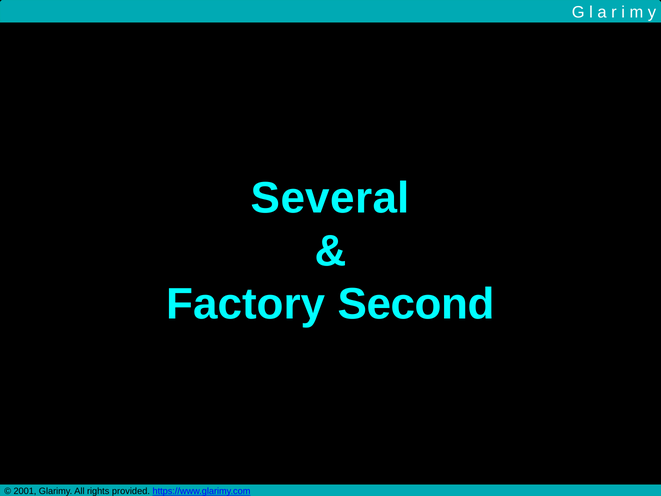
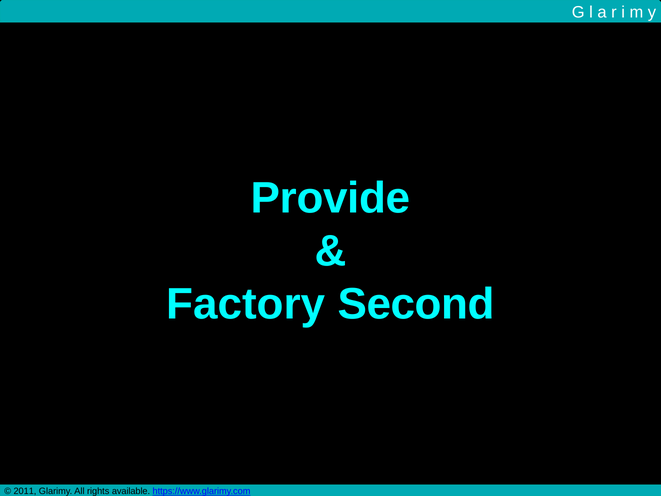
Several: Several -> Provide (331, 198)
2001: 2001 -> 2011 (25, 491)
provided: provided -> available (131, 491)
